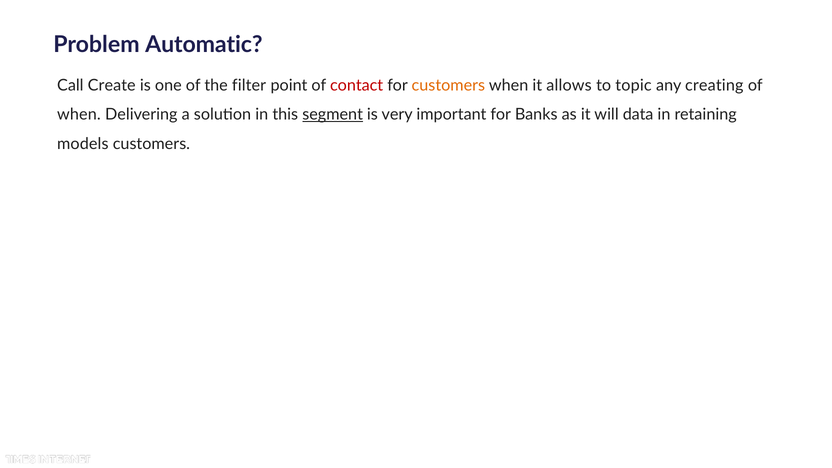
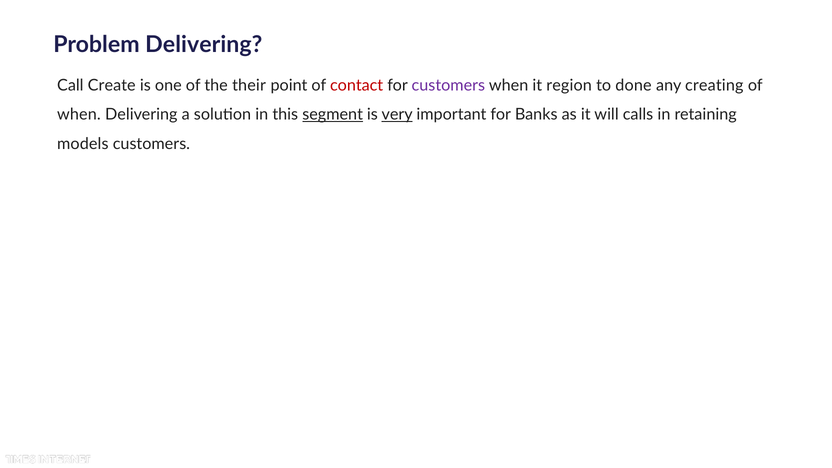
Problem Automatic: Automatic -> Delivering (204, 45)
filter: filter -> their (249, 85)
customers colour: orange -> purple (448, 85)
allows: allows -> region (569, 85)
topic: topic -> done (634, 85)
very underline: none -> present (397, 115)
data: data -> calls (638, 115)
